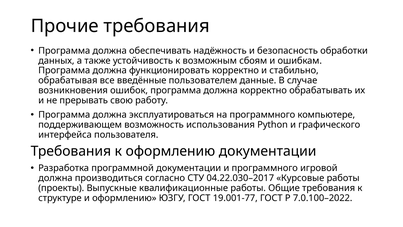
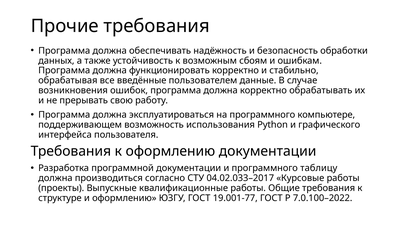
игровой: игровой -> таблицу (319, 168)
04.22.030–2017: 04.22.030–2017 -> 04.02.033–2017 (240, 178)
